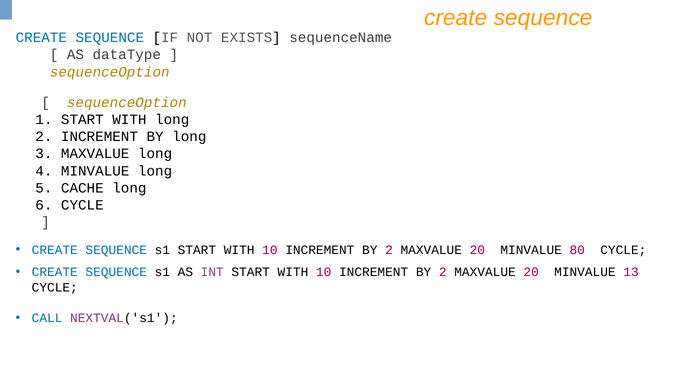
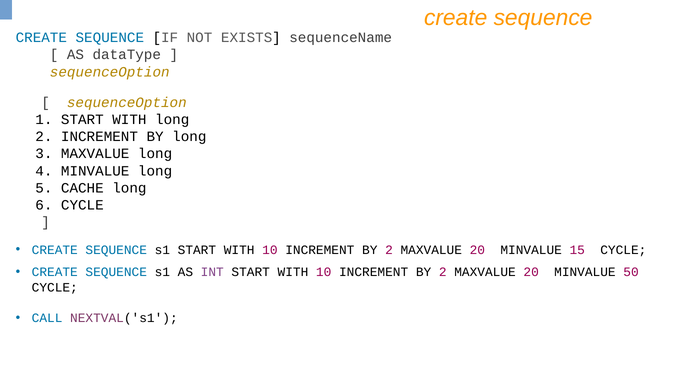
80: 80 -> 15 (577, 250)
13: 13 -> 50 (631, 272)
